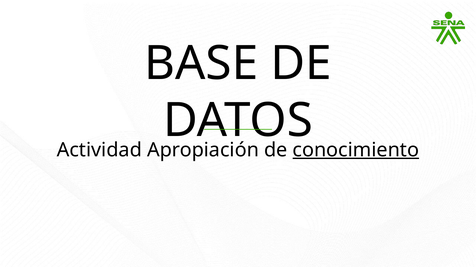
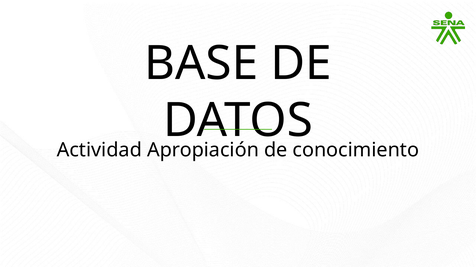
conocimiento underline: present -> none (356, 150)
